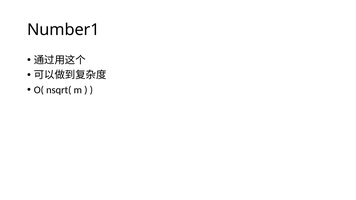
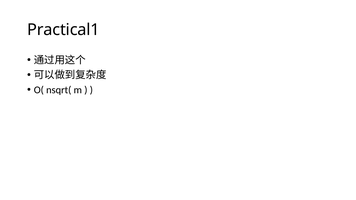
Number1: Number1 -> Practical1 (63, 30)
